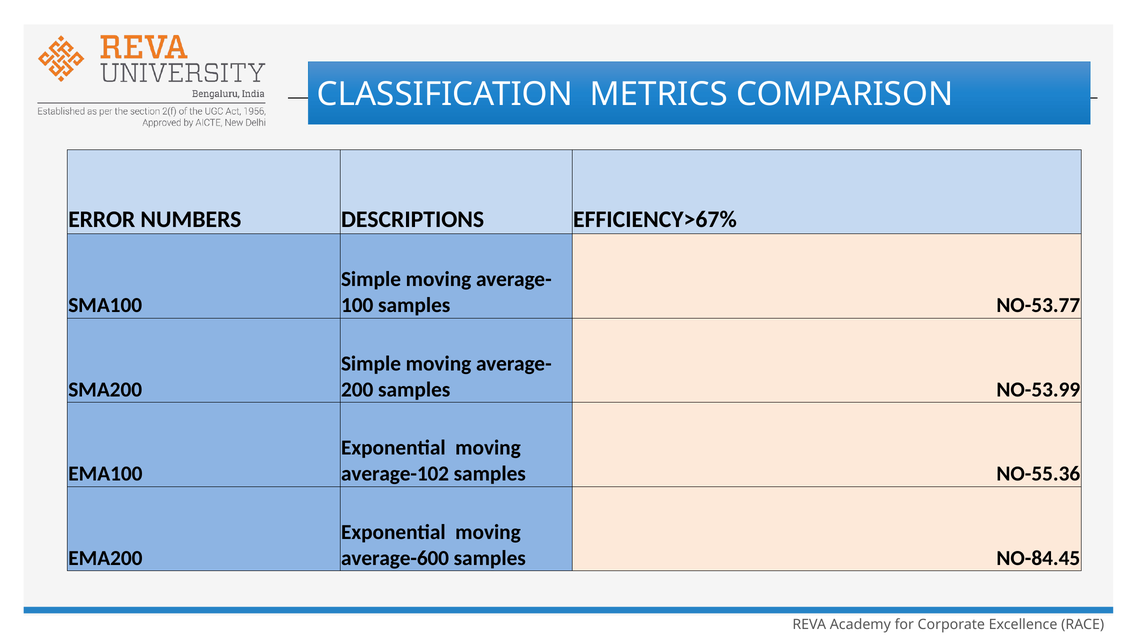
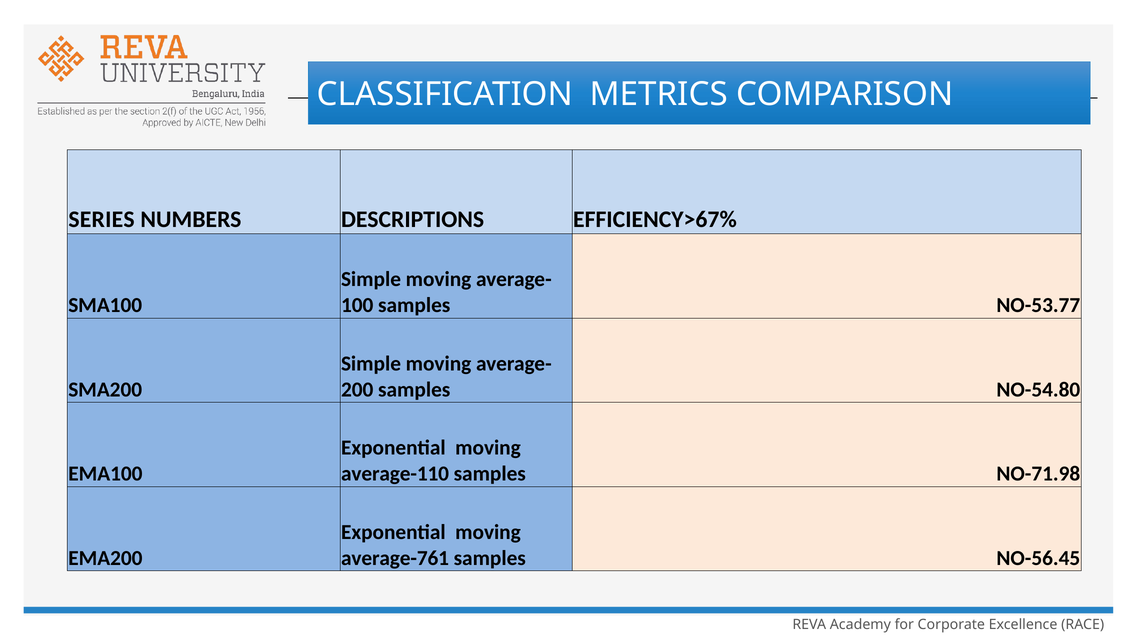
ERROR: ERROR -> SERIES (102, 219)
NO-53.99: NO-53.99 -> NO-54.80 (1038, 389)
average-102: average-102 -> average-110 (395, 474)
NO-55.36: NO-55.36 -> NO-71.98 (1038, 474)
average-600: average-600 -> average-761 (395, 558)
NO-84.45: NO-84.45 -> NO-56.45 (1038, 558)
